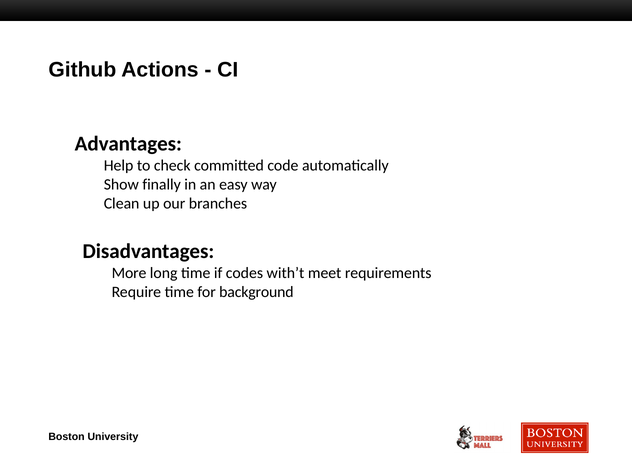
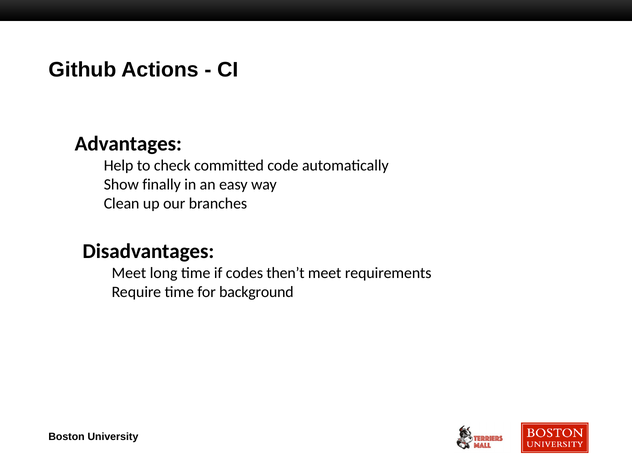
More: More -> Meet (129, 273)
with’t: with’t -> then’t (286, 273)
